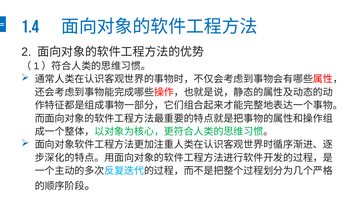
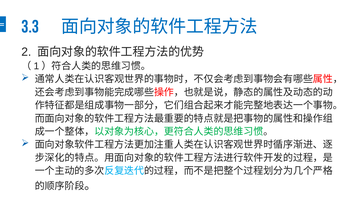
1.4: 1.4 -> 3.3 (30, 27)
